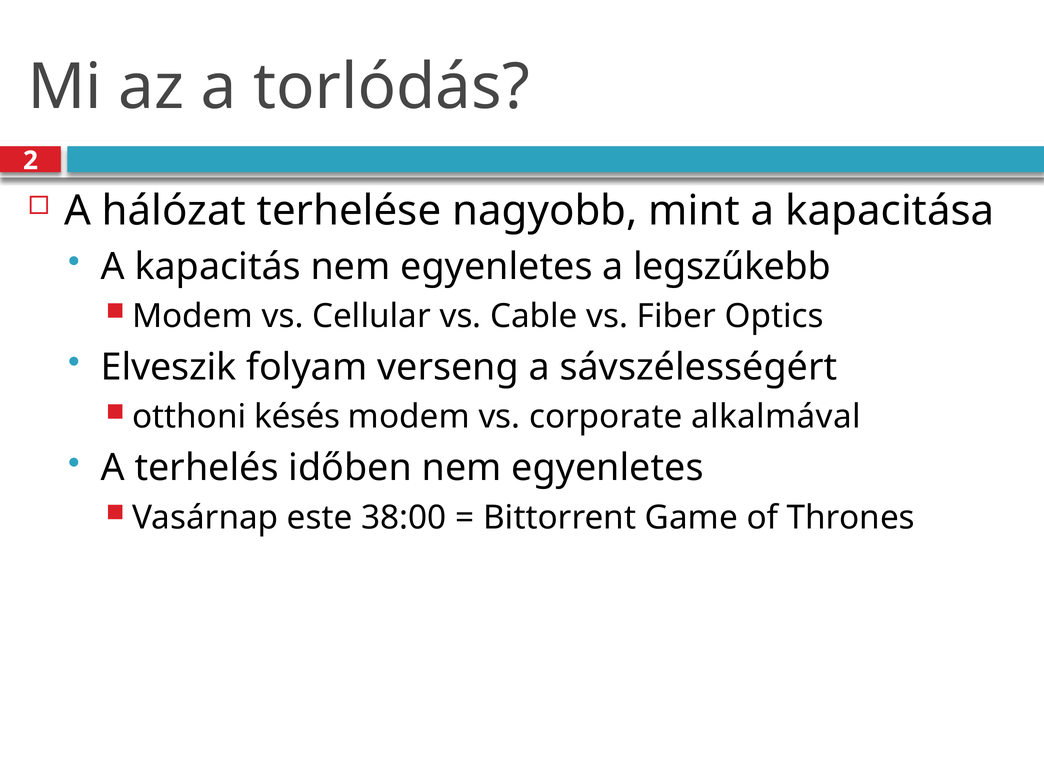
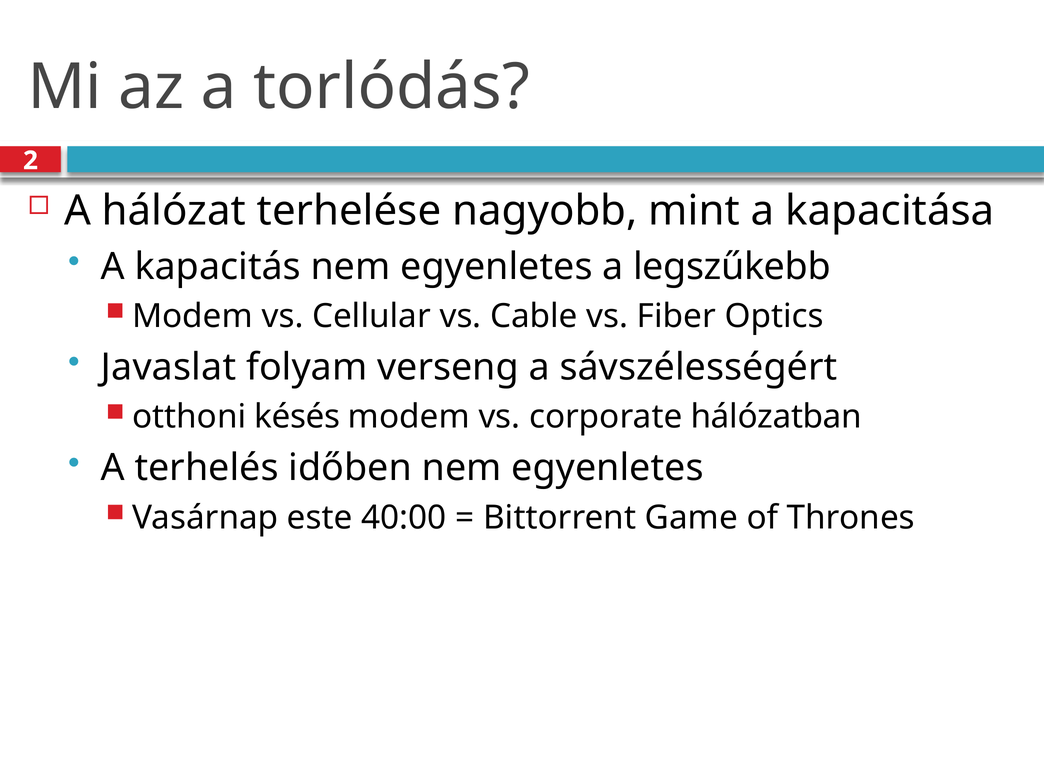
Elveszik: Elveszik -> Javaslat (168, 367)
alkalmával: alkalmával -> hálózatban (776, 417)
38:00: 38:00 -> 40:00 (404, 518)
